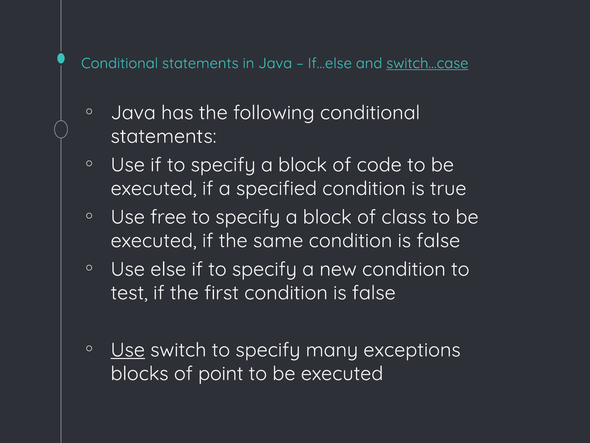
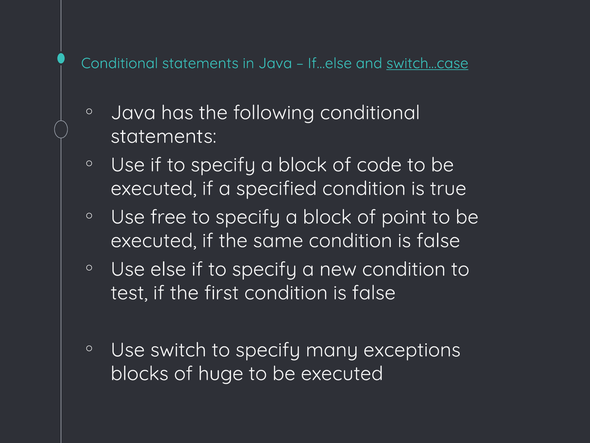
class: class -> point (404, 217)
Use underline: present -> none (128, 350)
point: point -> huge (221, 373)
